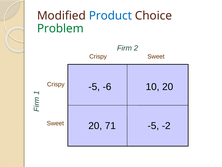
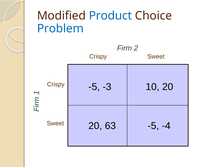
Problem colour: green -> blue (60, 28)
-6: -6 -> -3 (107, 87)
71: 71 -> 63 (110, 125)
-2: -2 -> -4 (166, 125)
